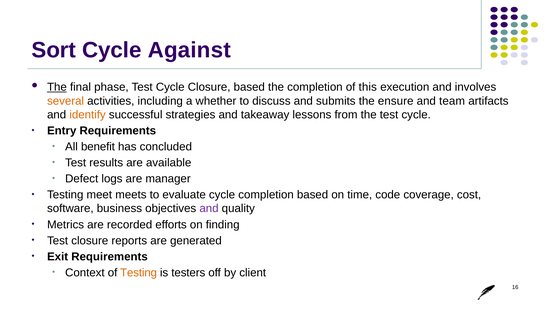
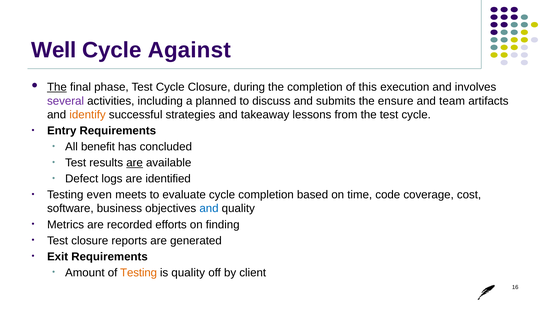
Sort: Sort -> Well (54, 50)
Closure based: based -> during (249, 87)
several colour: orange -> purple (66, 101)
whether: whether -> planned (216, 101)
are underline: none -> present (135, 163)
manager: manager -> identified (168, 179)
meet: meet -> even (99, 195)
and colour: purple -> blue (209, 209)
Context: Context -> Amount (85, 273)
is testers: testers -> quality (188, 273)
